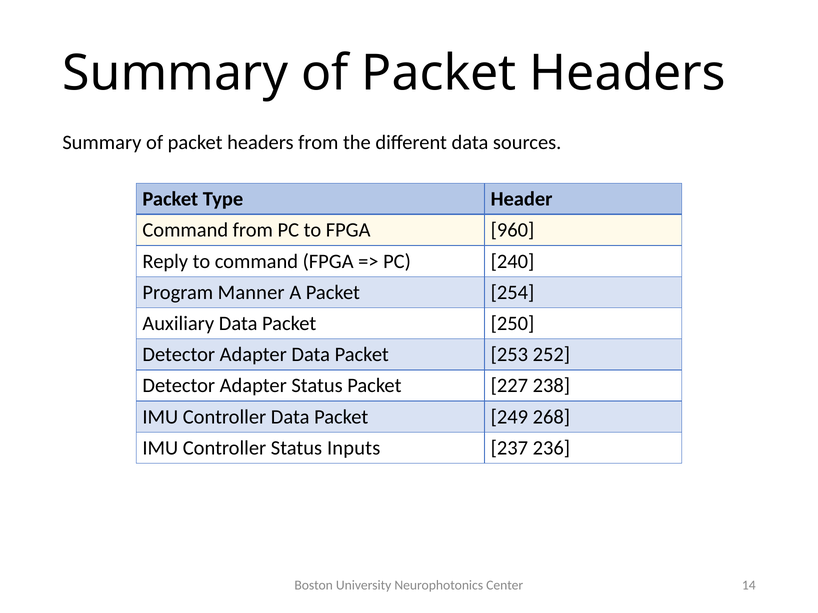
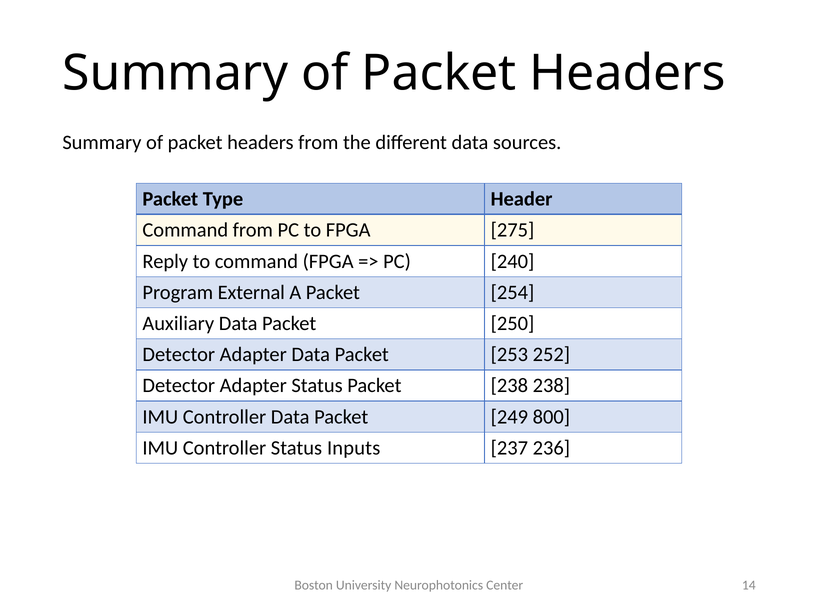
960: 960 -> 275 (513, 230)
Manner: Manner -> External (251, 293)
Packet 227: 227 -> 238 (509, 386)
268: 268 -> 800 (551, 417)
